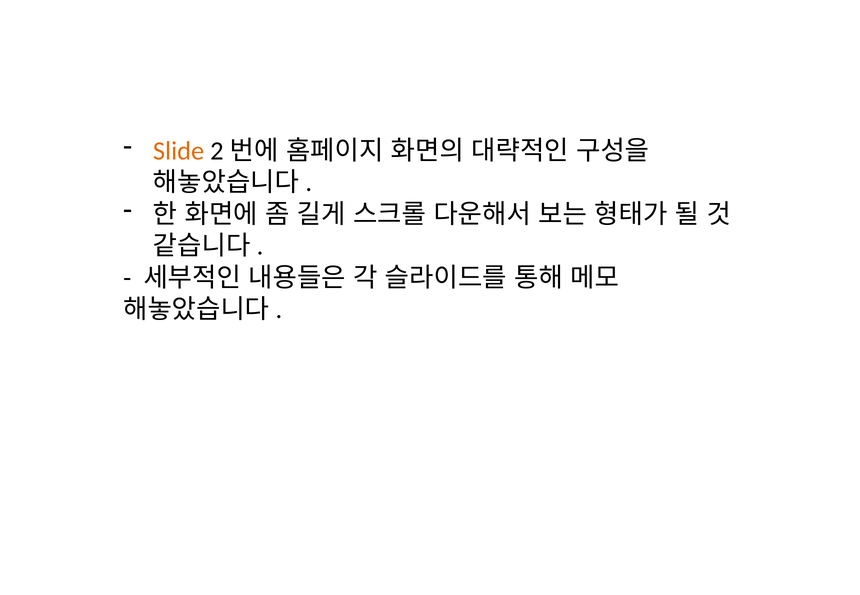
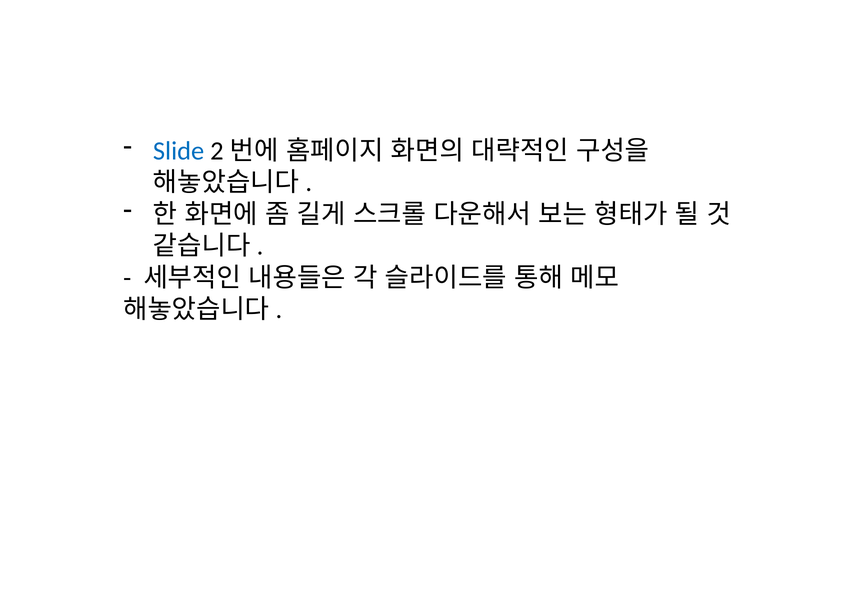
Slide colour: orange -> blue (179, 151)
